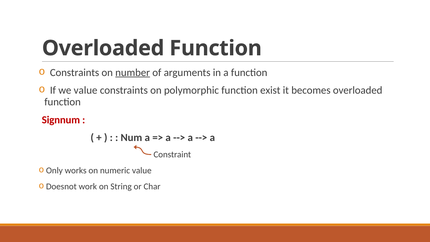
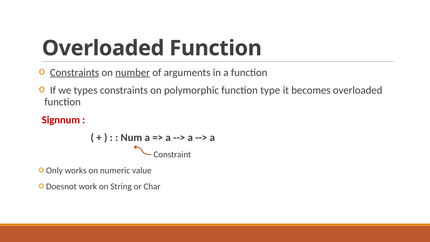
Constraints underline: none -> present (75, 72)
we value: value -> types (86, 90)
exist: exist -> type (270, 90)
